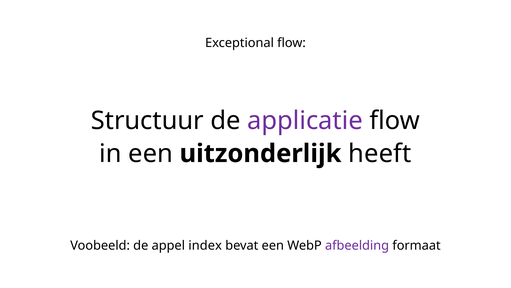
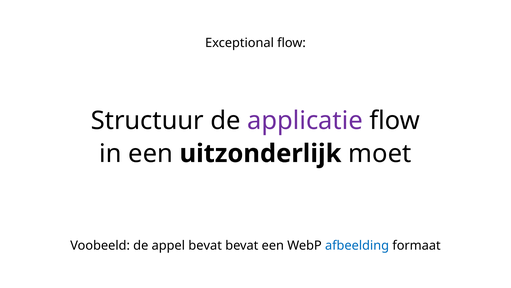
heeft: heeft -> moet (380, 153)
appel index: index -> bevat (205, 245)
afbeelding colour: purple -> blue (357, 245)
